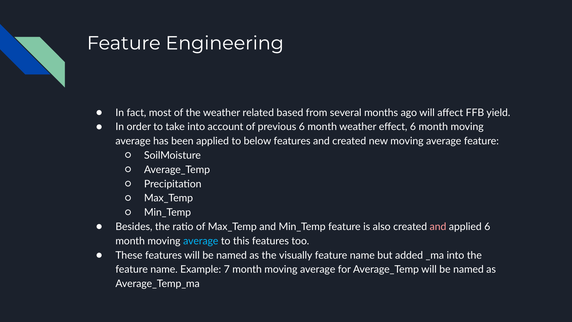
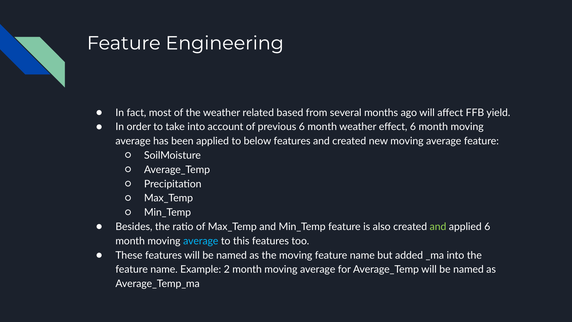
and colour: pink -> light green (438, 227)
the visually: visually -> moving (296, 255)
7: 7 -> 2 (227, 269)
